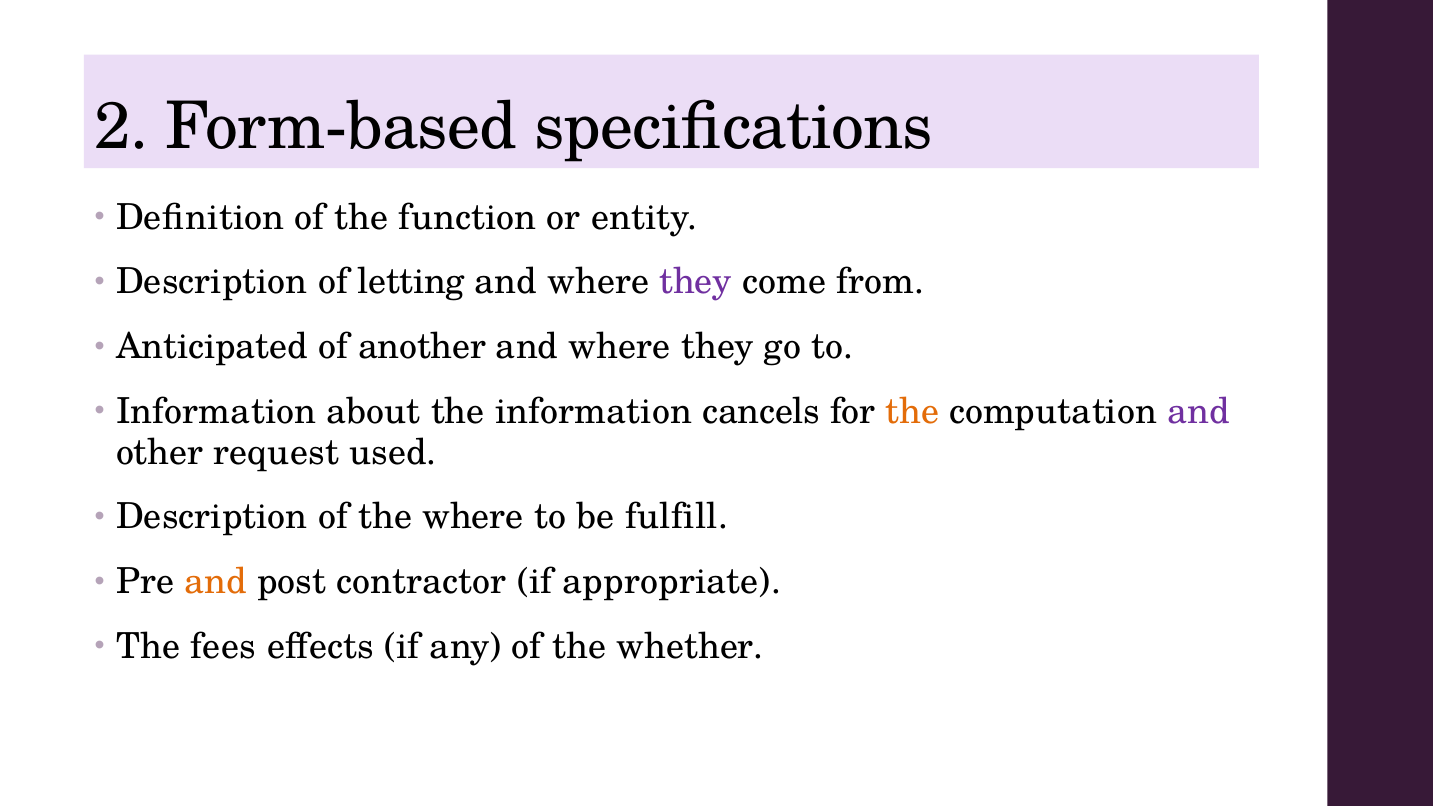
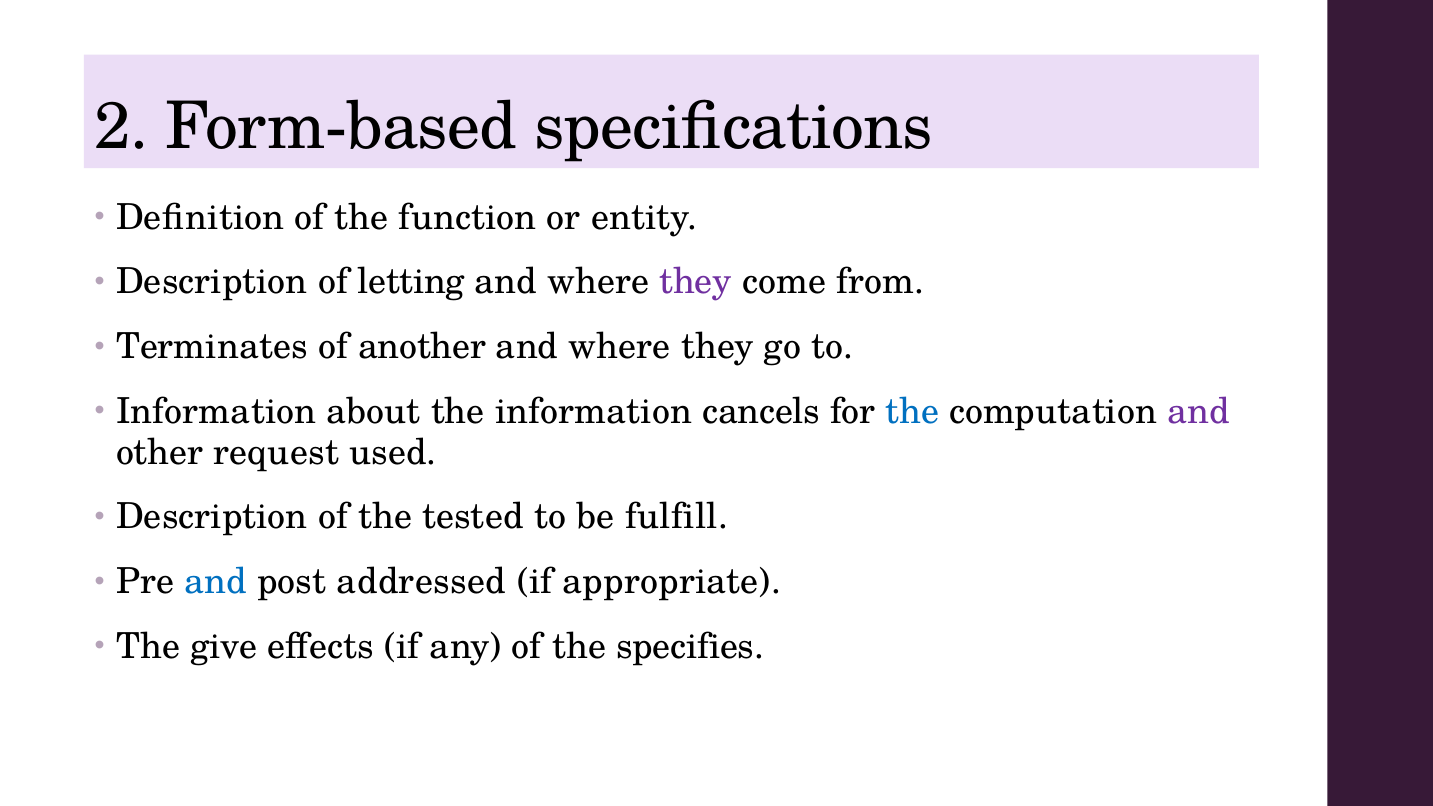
Anticipated: Anticipated -> Terminates (212, 347)
the colour: orange -> blue (913, 412)
the where: where -> tested (473, 517)
and colour: orange -> blue (215, 582)
contractor: contractor -> addressed (422, 582)
fees: fees -> give (224, 647)
whether: whether -> specifies (690, 647)
